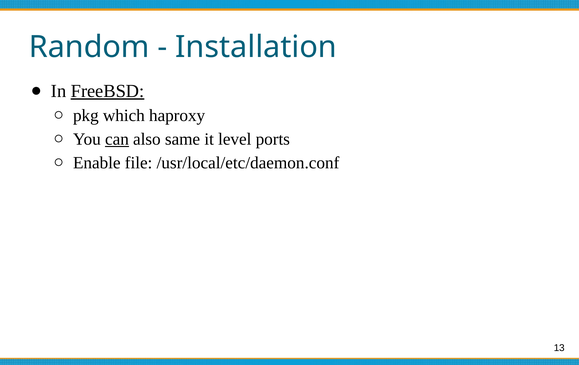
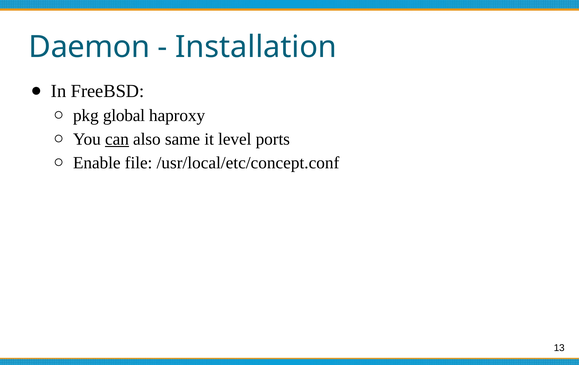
Random: Random -> Daemon (89, 47)
FreeBSD underline: present -> none (108, 91)
which: which -> global (124, 115)
/usr/local/etc/daemon.conf: /usr/local/etc/daemon.conf -> /usr/local/etc/concept.conf (248, 163)
